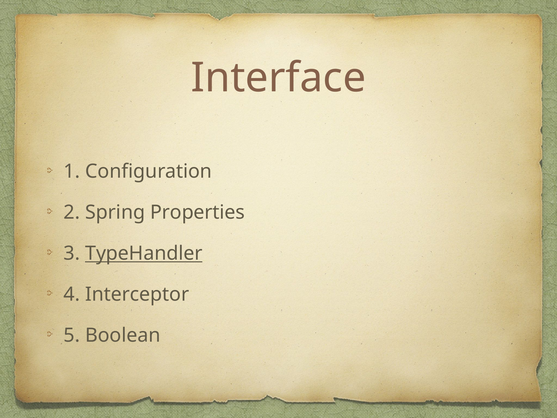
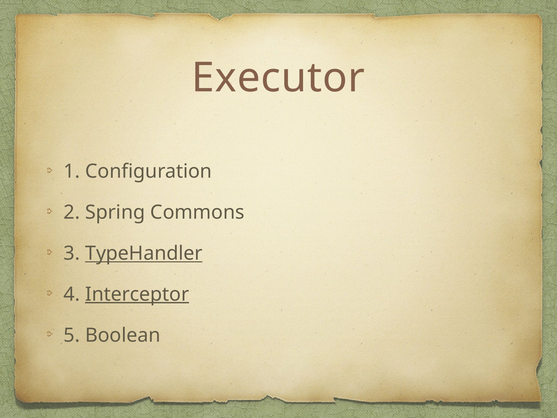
Interface: Interface -> Executor (278, 78)
Properties: Properties -> Commons (197, 212)
Interceptor underline: none -> present (137, 294)
